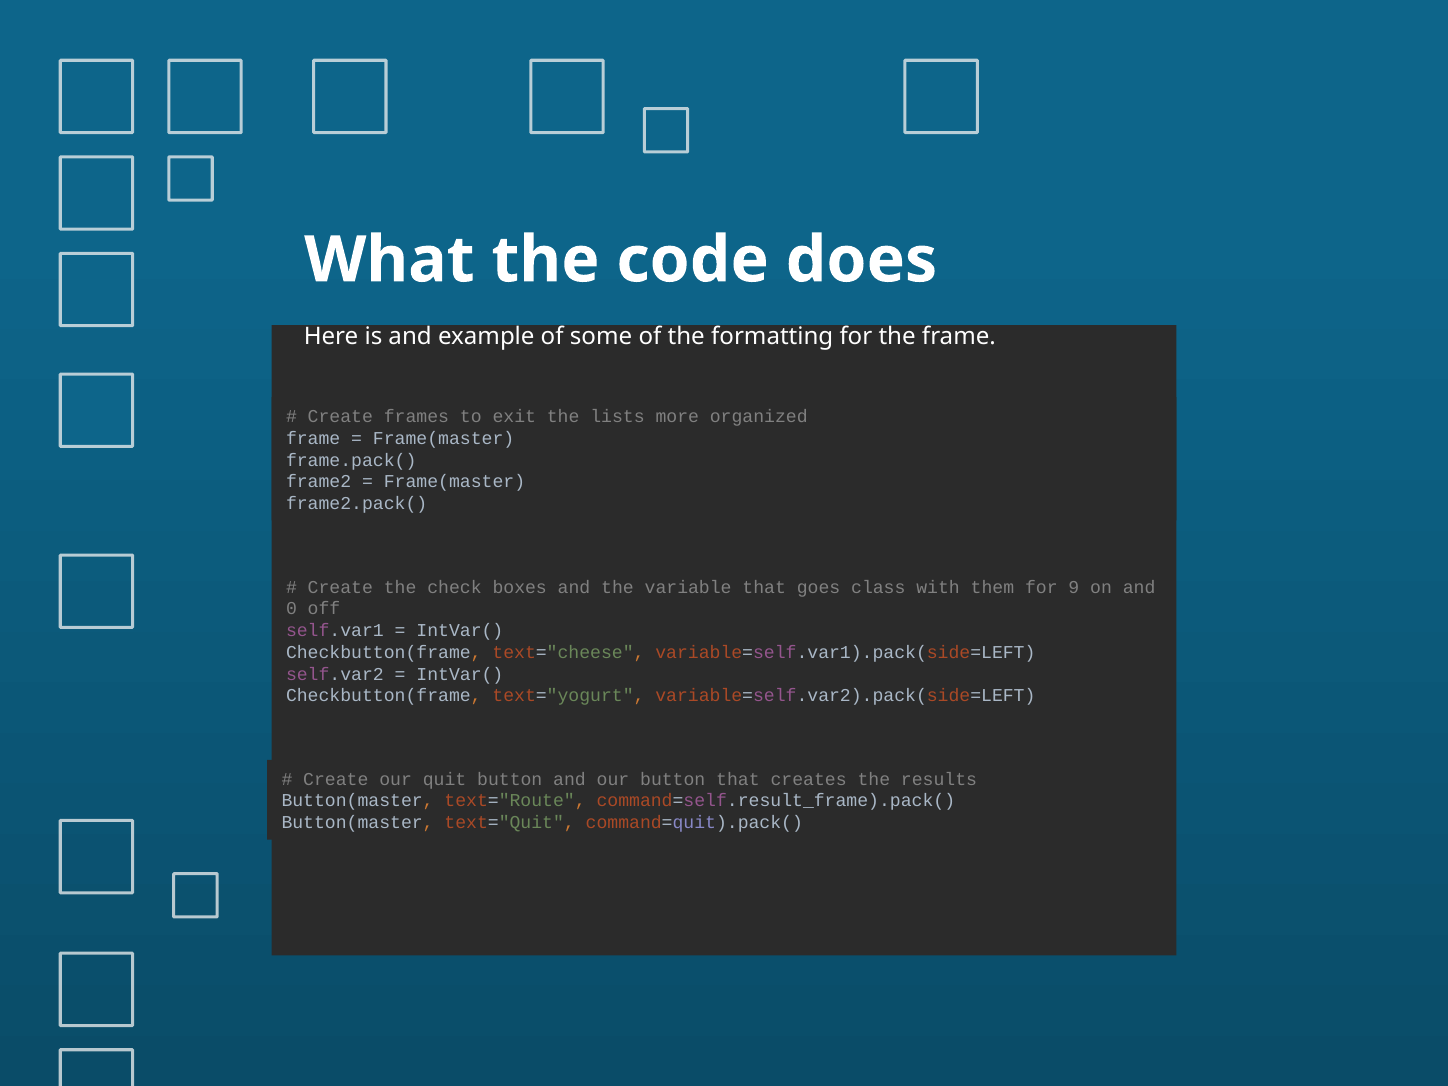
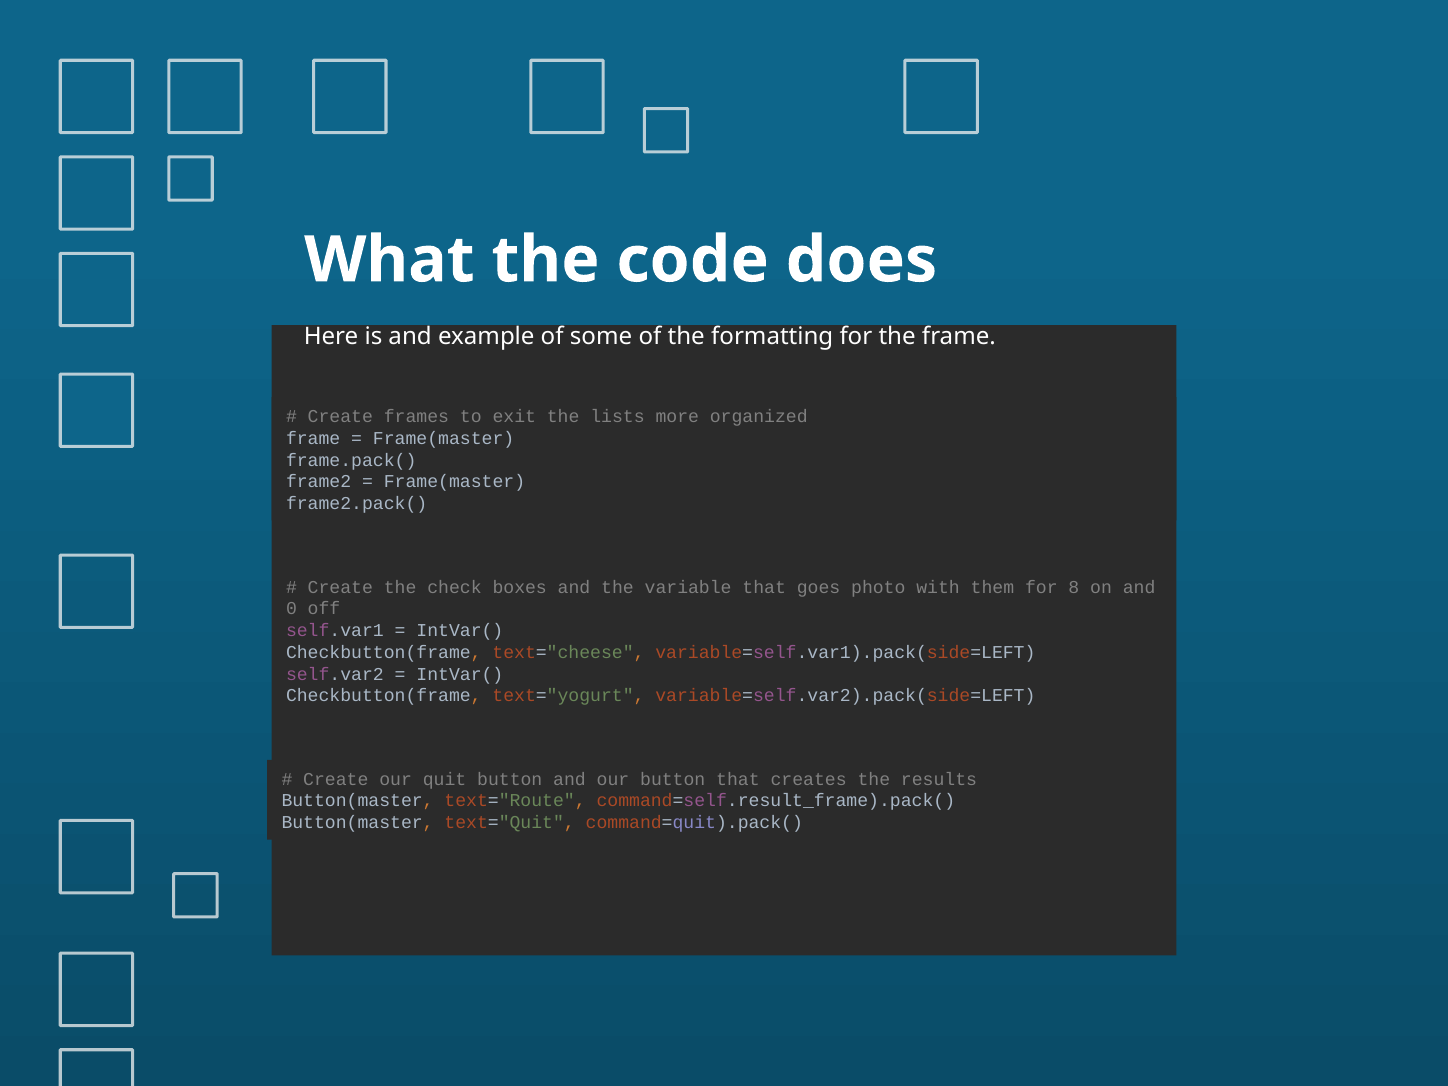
class: class -> photo (878, 587)
9: 9 -> 8 (1074, 587)
